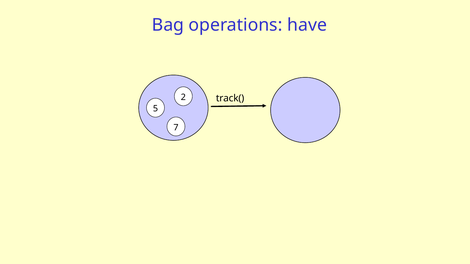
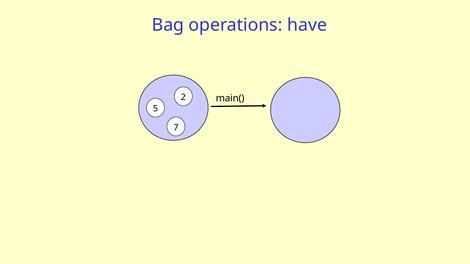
track(: track( -> main( (230, 98)
